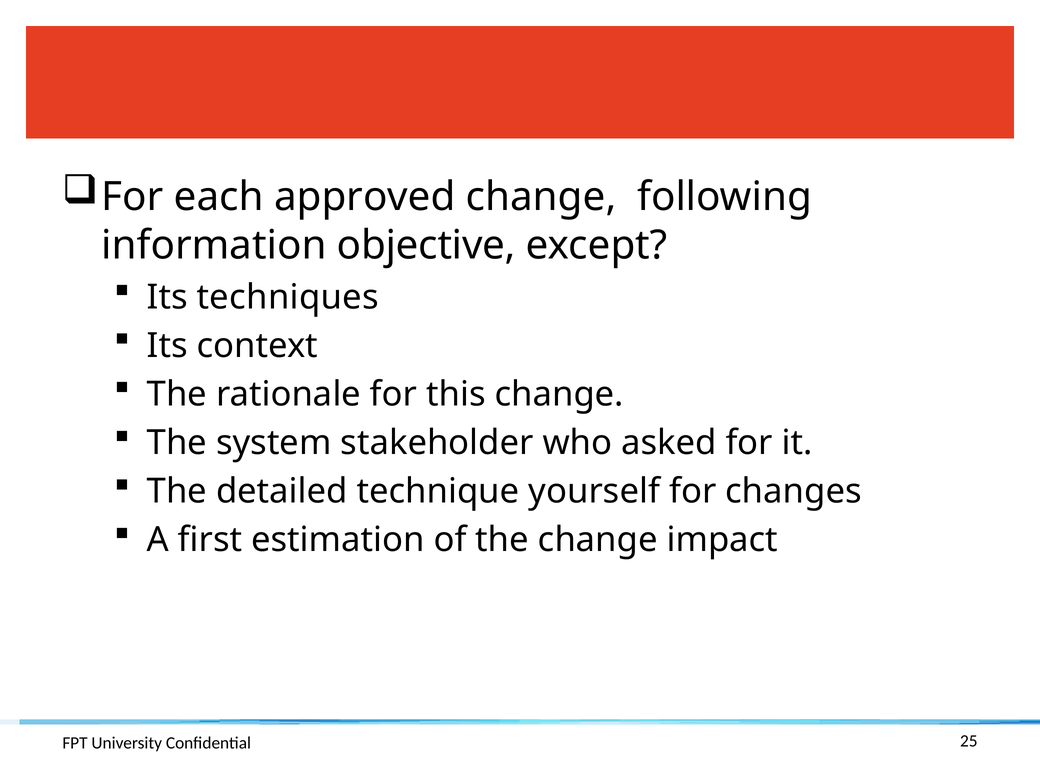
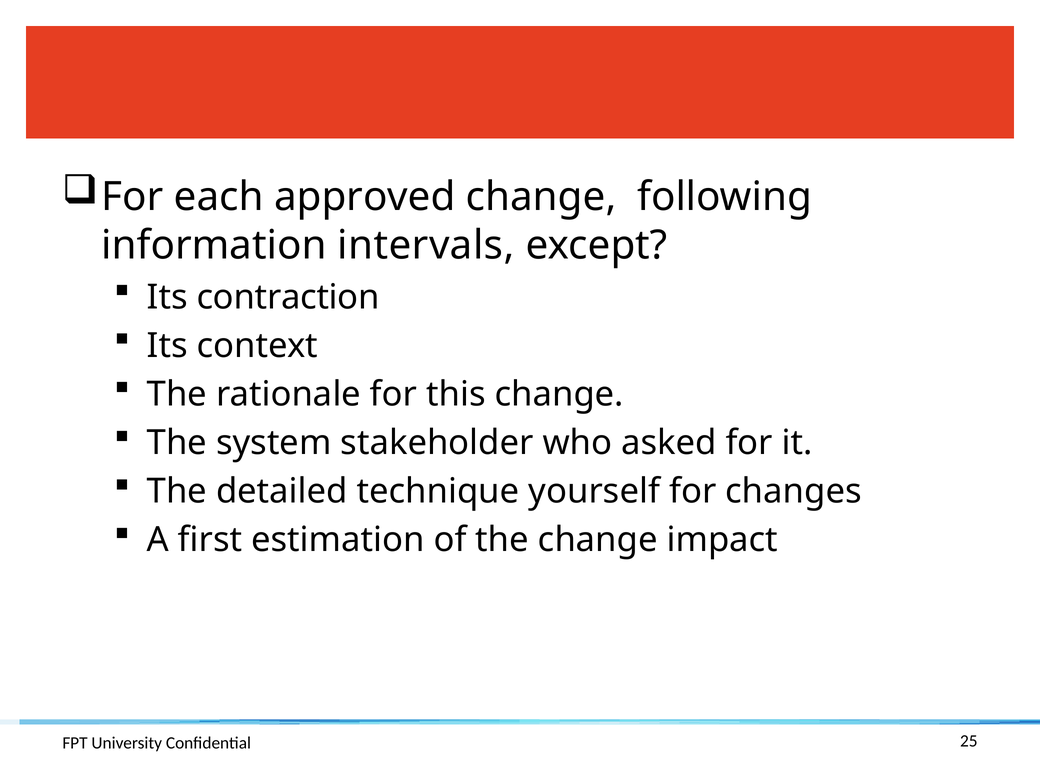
objective: objective -> intervals (426, 246)
techniques: techniques -> contraction (288, 297)
